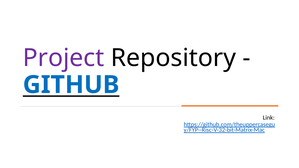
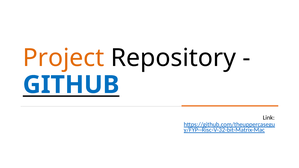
Project colour: purple -> orange (64, 58)
